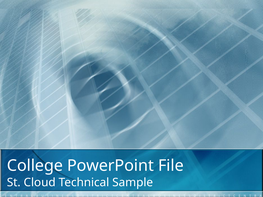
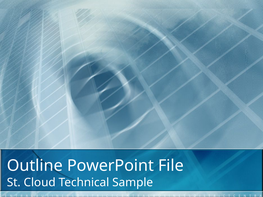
College: College -> Outline (35, 166)
